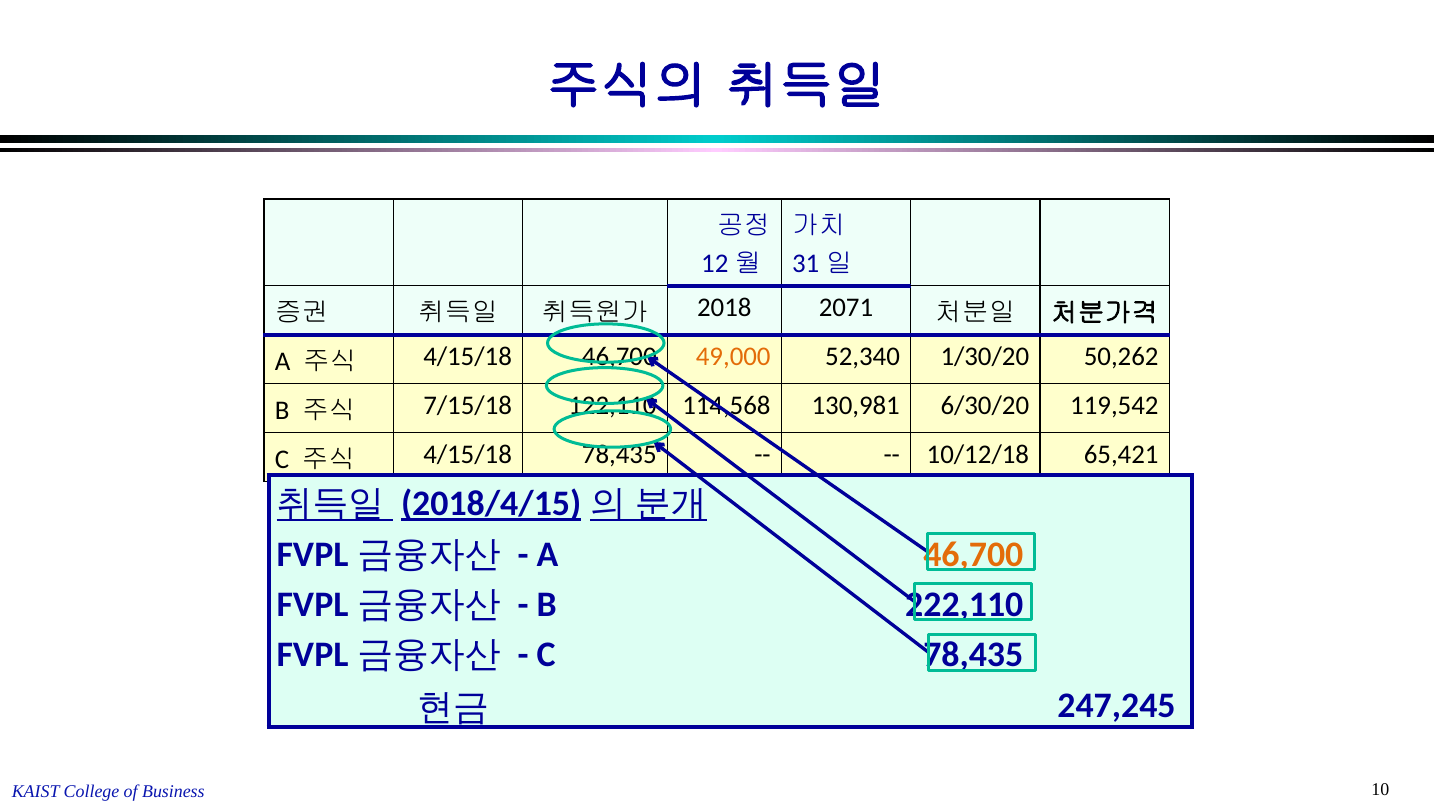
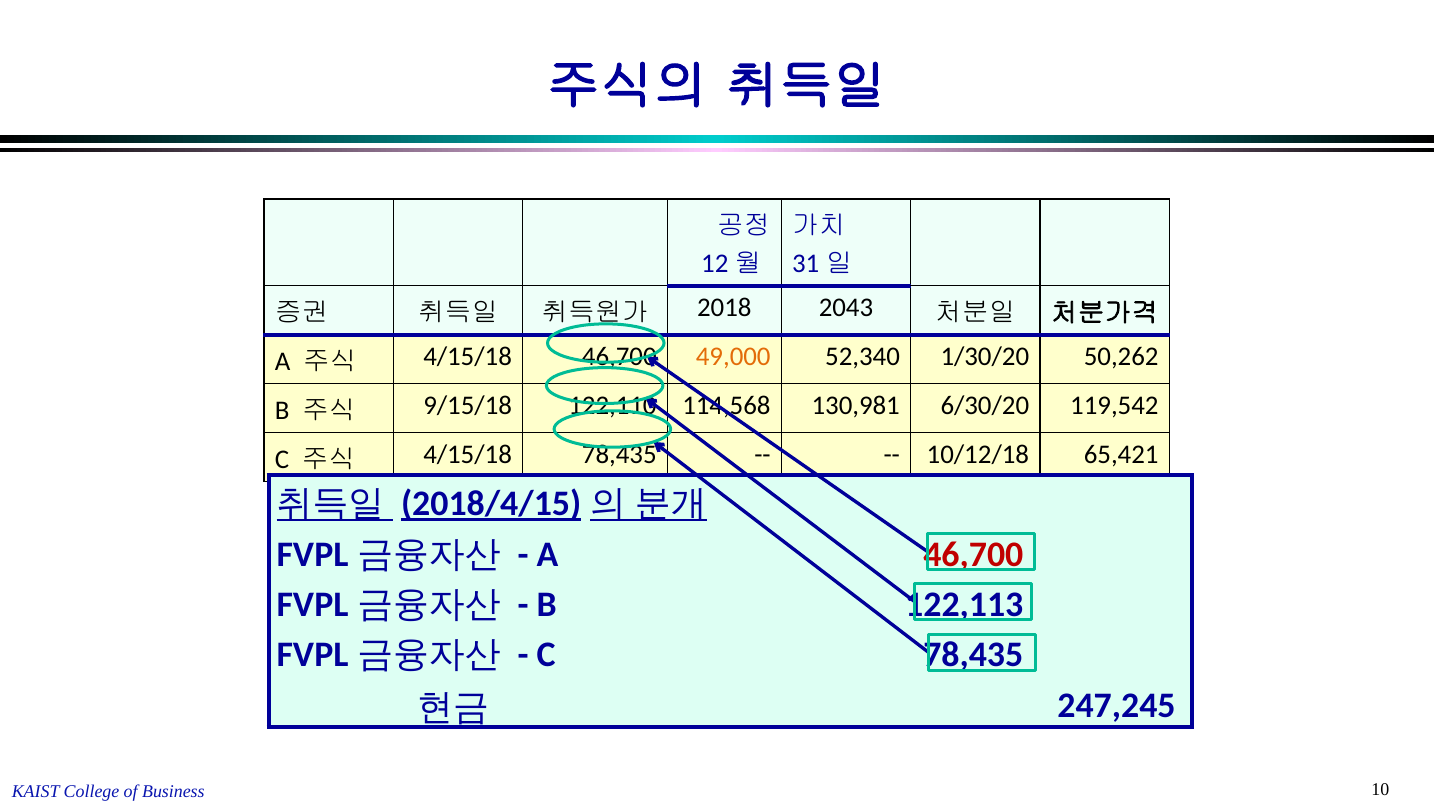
2071: 2071 -> 2043 (846, 308)
7/15/18: 7/15/18 -> 9/15/18 (468, 405)
46,700 colour: orange -> red (973, 554)
222,110: 222,110 -> 122,113 (964, 604)
